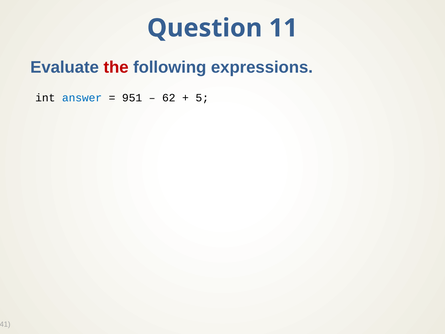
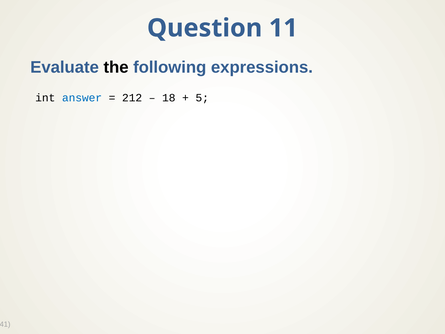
the colour: red -> black (116, 67)
951: 951 -> 212 (132, 98)
62: 62 -> 18 (169, 98)
